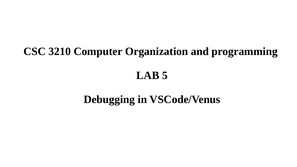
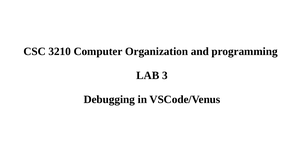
5: 5 -> 3 (165, 75)
